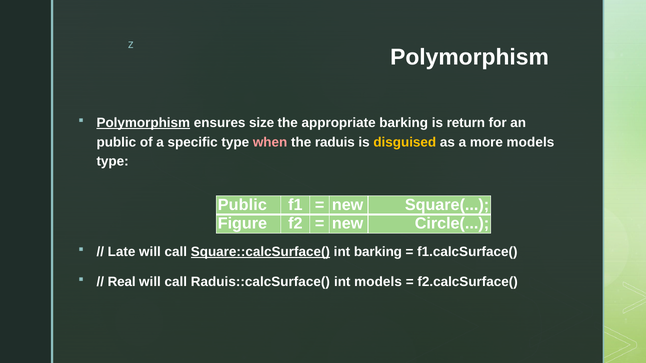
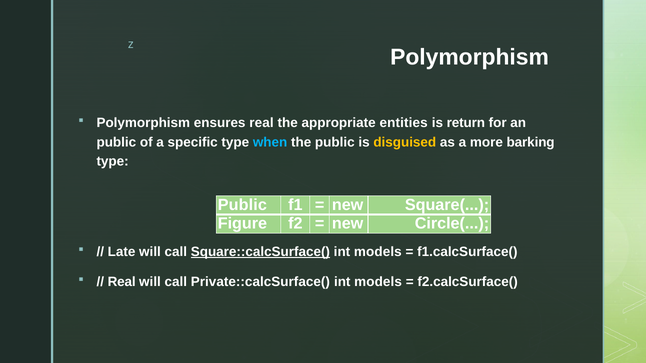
Polymorphism underline: present -> none (143, 123)
ensures size: size -> real (261, 123)
appropriate barking: barking -> entities (404, 123)
when colour: pink -> light blue (270, 142)
the raduis: raduis -> public (335, 142)
more models: models -> barking (531, 142)
barking: barking -> models (378, 252)
Raduis::calcSurface(: Raduis::calcSurface( -> Private::calcSurface( (260, 282)
